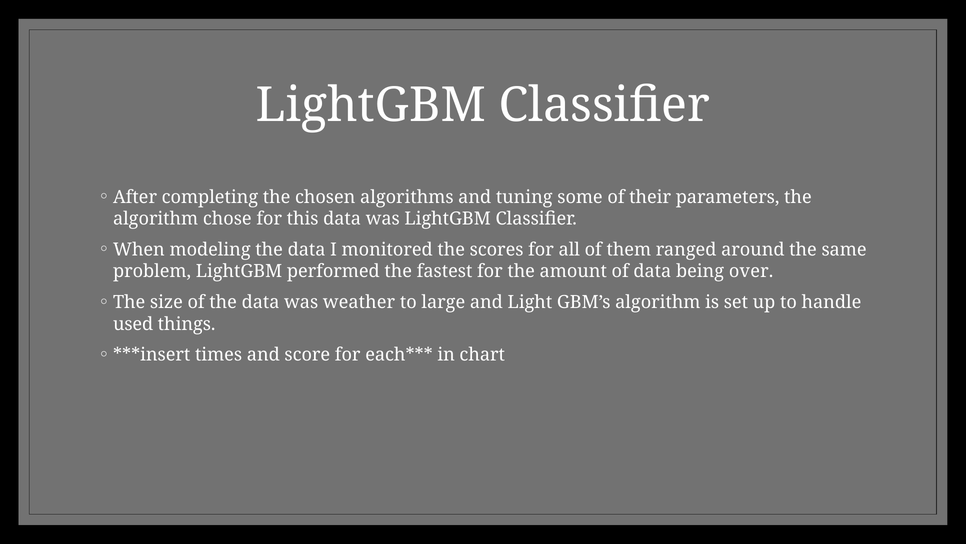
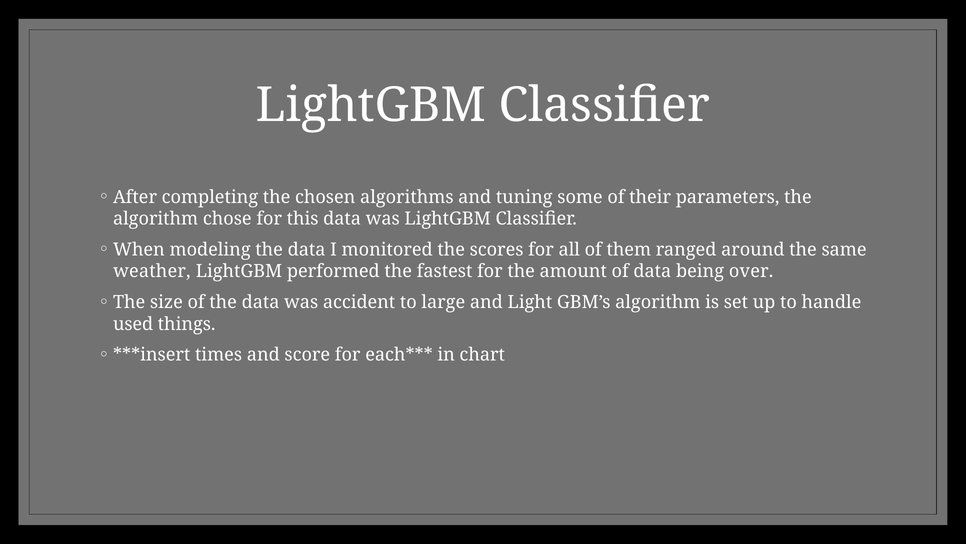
problem: problem -> weather (152, 271)
weather: weather -> accident (359, 302)
